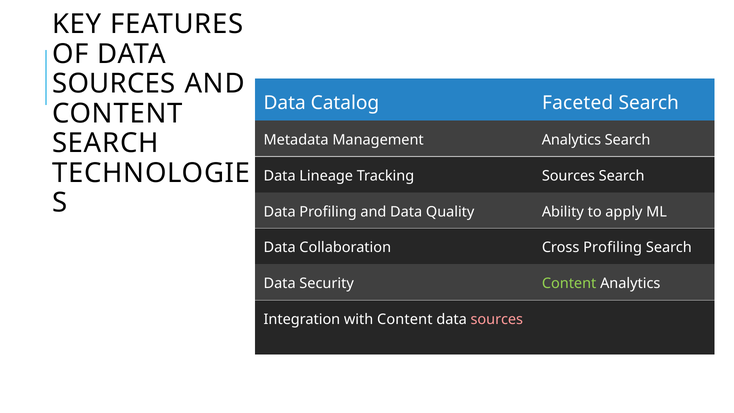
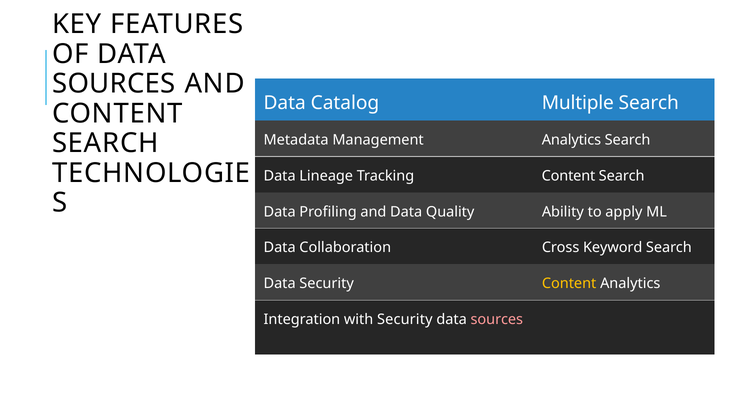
Faceted: Faceted -> Multiple (578, 103)
Tracking Sources: Sources -> Content (568, 176)
Cross Profiling: Profiling -> Keyword (613, 248)
Content colour: light green -> yellow (569, 283)
with Content: Content -> Security (405, 319)
